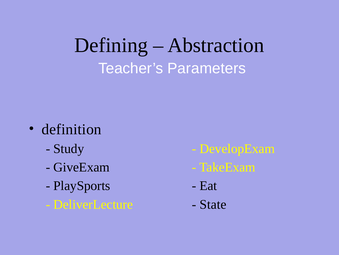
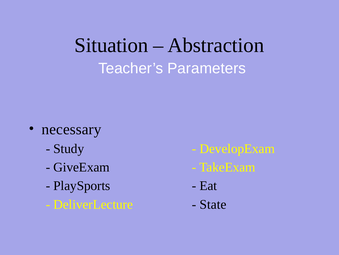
Defining: Defining -> Situation (111, 45)
definition: definition -> necessary (72, 129)
